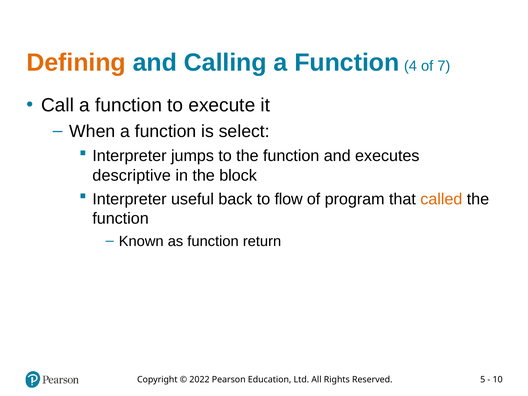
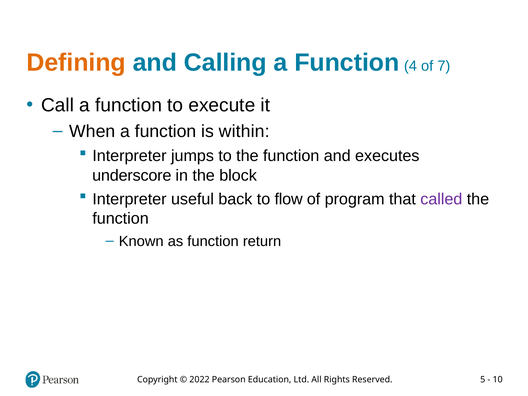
select: select -> within (244, 131)
descriptive: descriptive -> underscore (132, 175)
called colour: orange -> purple (441, 199)
